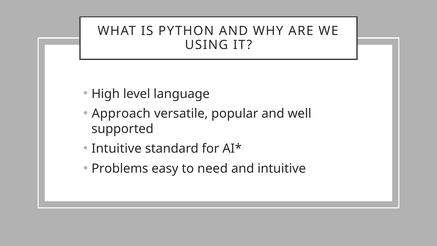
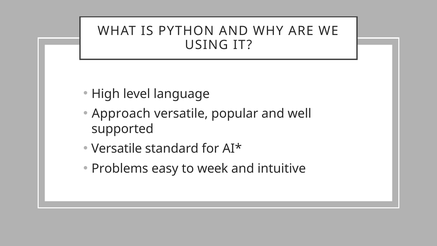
Intuitive: Intuitive -> Versatile (117, 149)
need: need -> week (213, 168)
